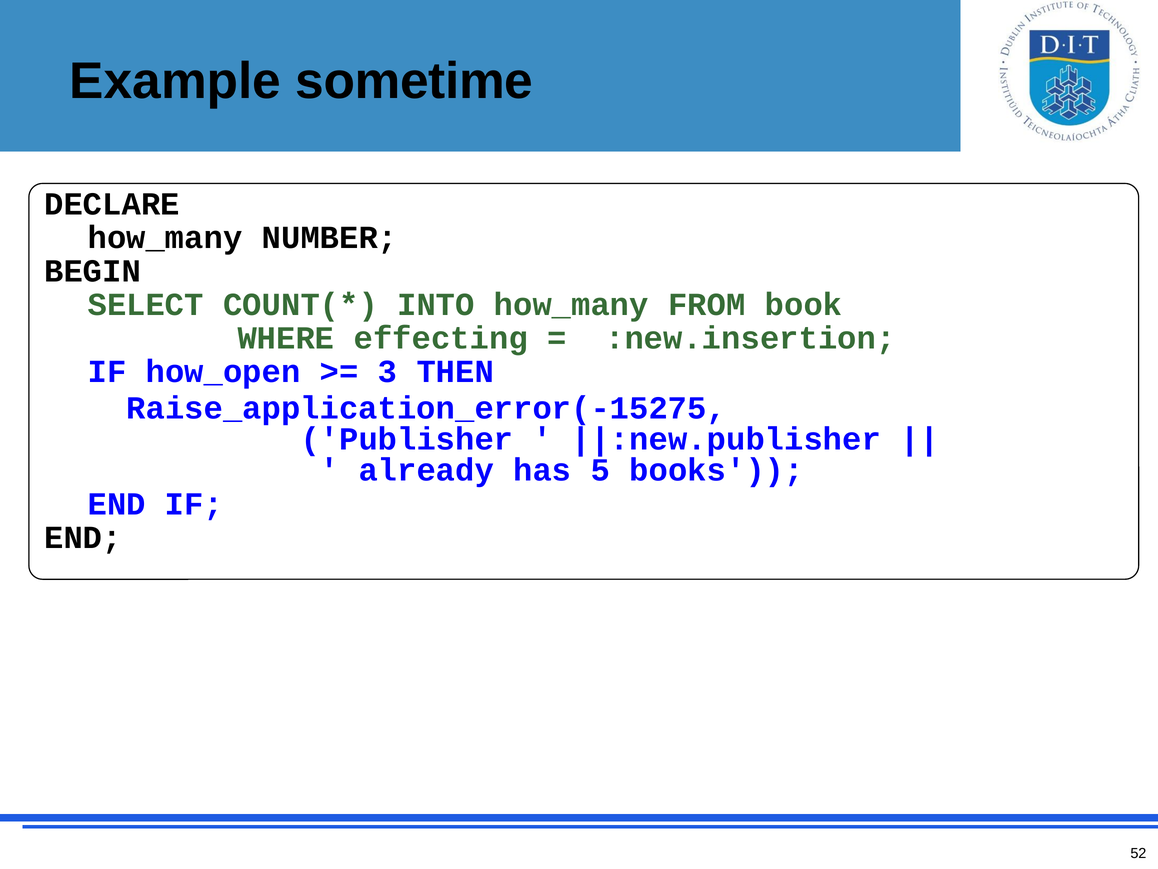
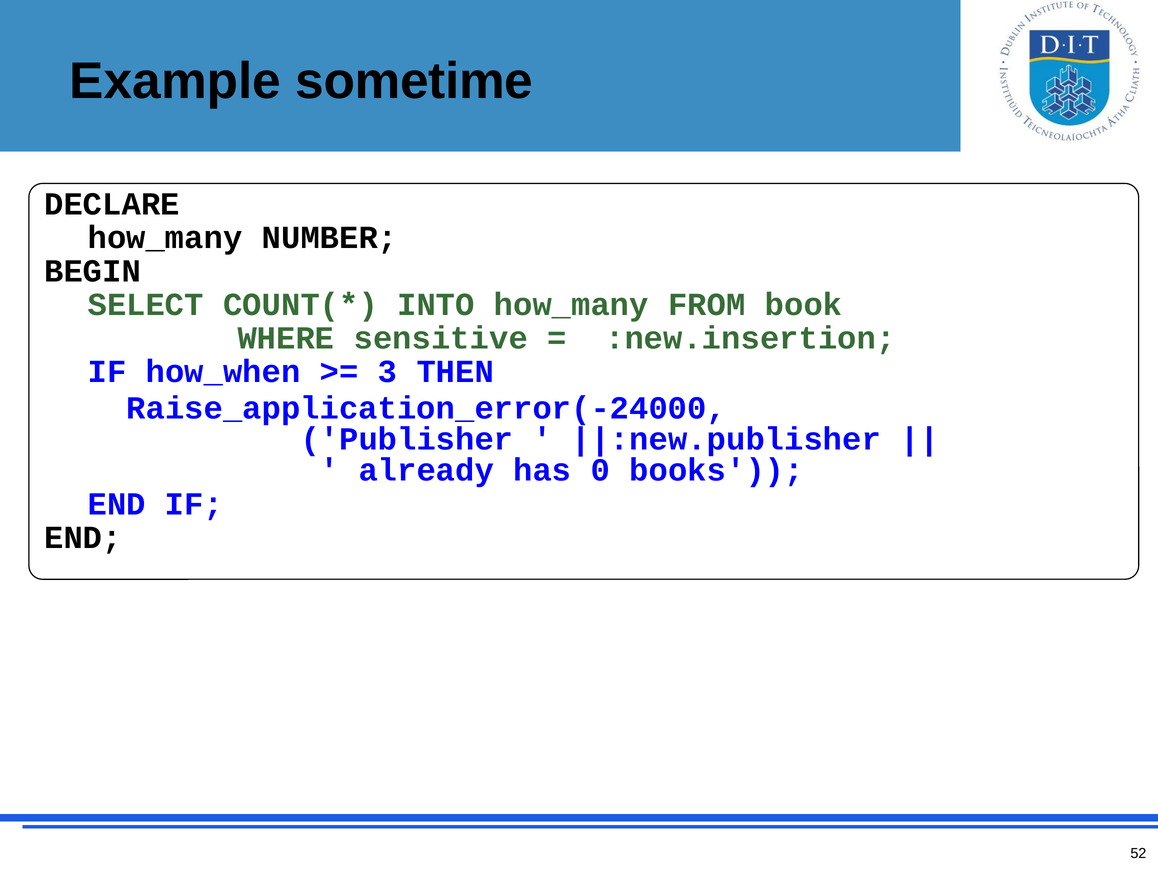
effecting: effecting -> sensitive (441, 338)
how_open: how_open -> how_when (223, 371)
Raise_application_error(-15275: Raise_application_error(-15275 -> Raise_application_error(-24000 (426, 408)
5: 5 -> 0 (600, 470)
